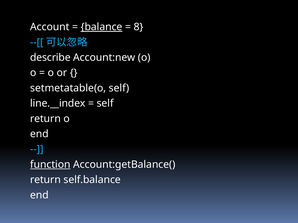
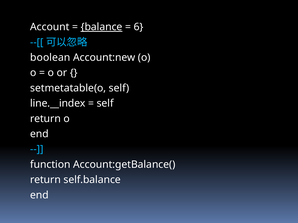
8: 8 -> 6 (139, 27)
describe: describe -> boolean (50, 58)
function underline: present -> none (50, 165)
